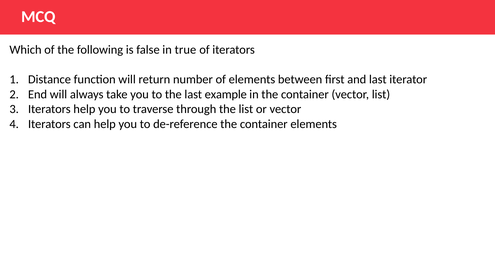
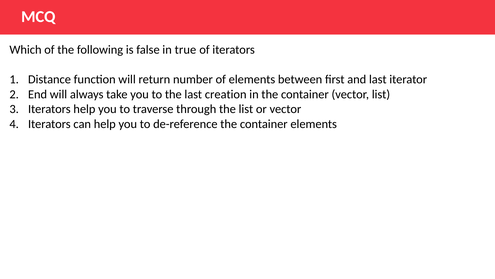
example: example -> creation (226, 94)
